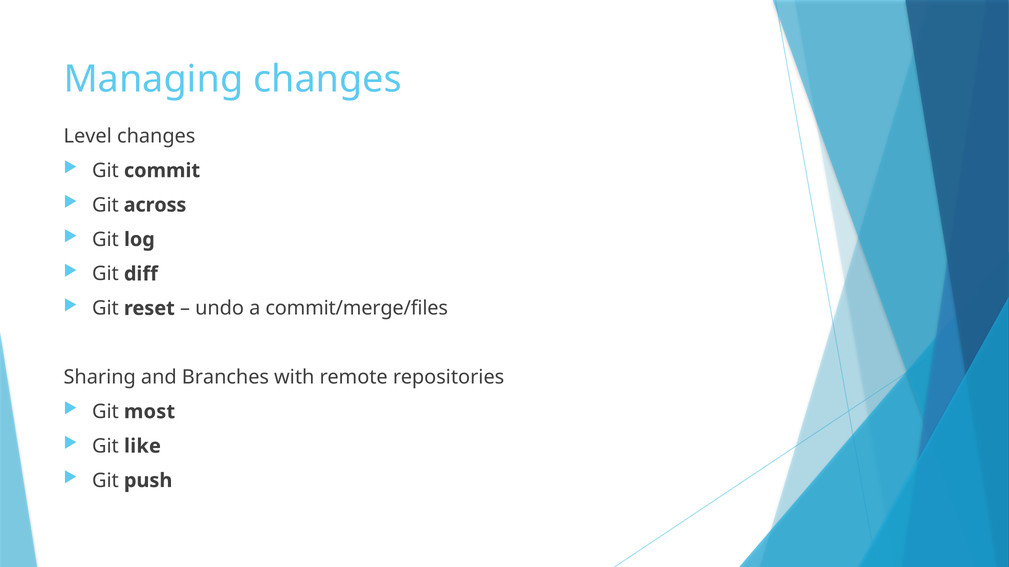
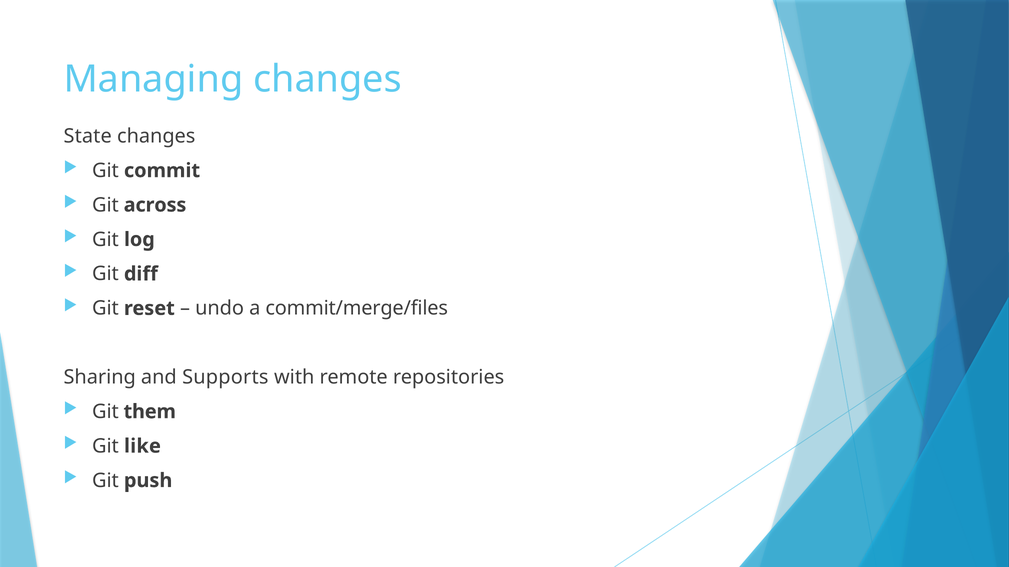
Level: Level -> State (88, 136)
Branches: Branches -> Supports (225, 378)
most: most -> them (150, 412)
